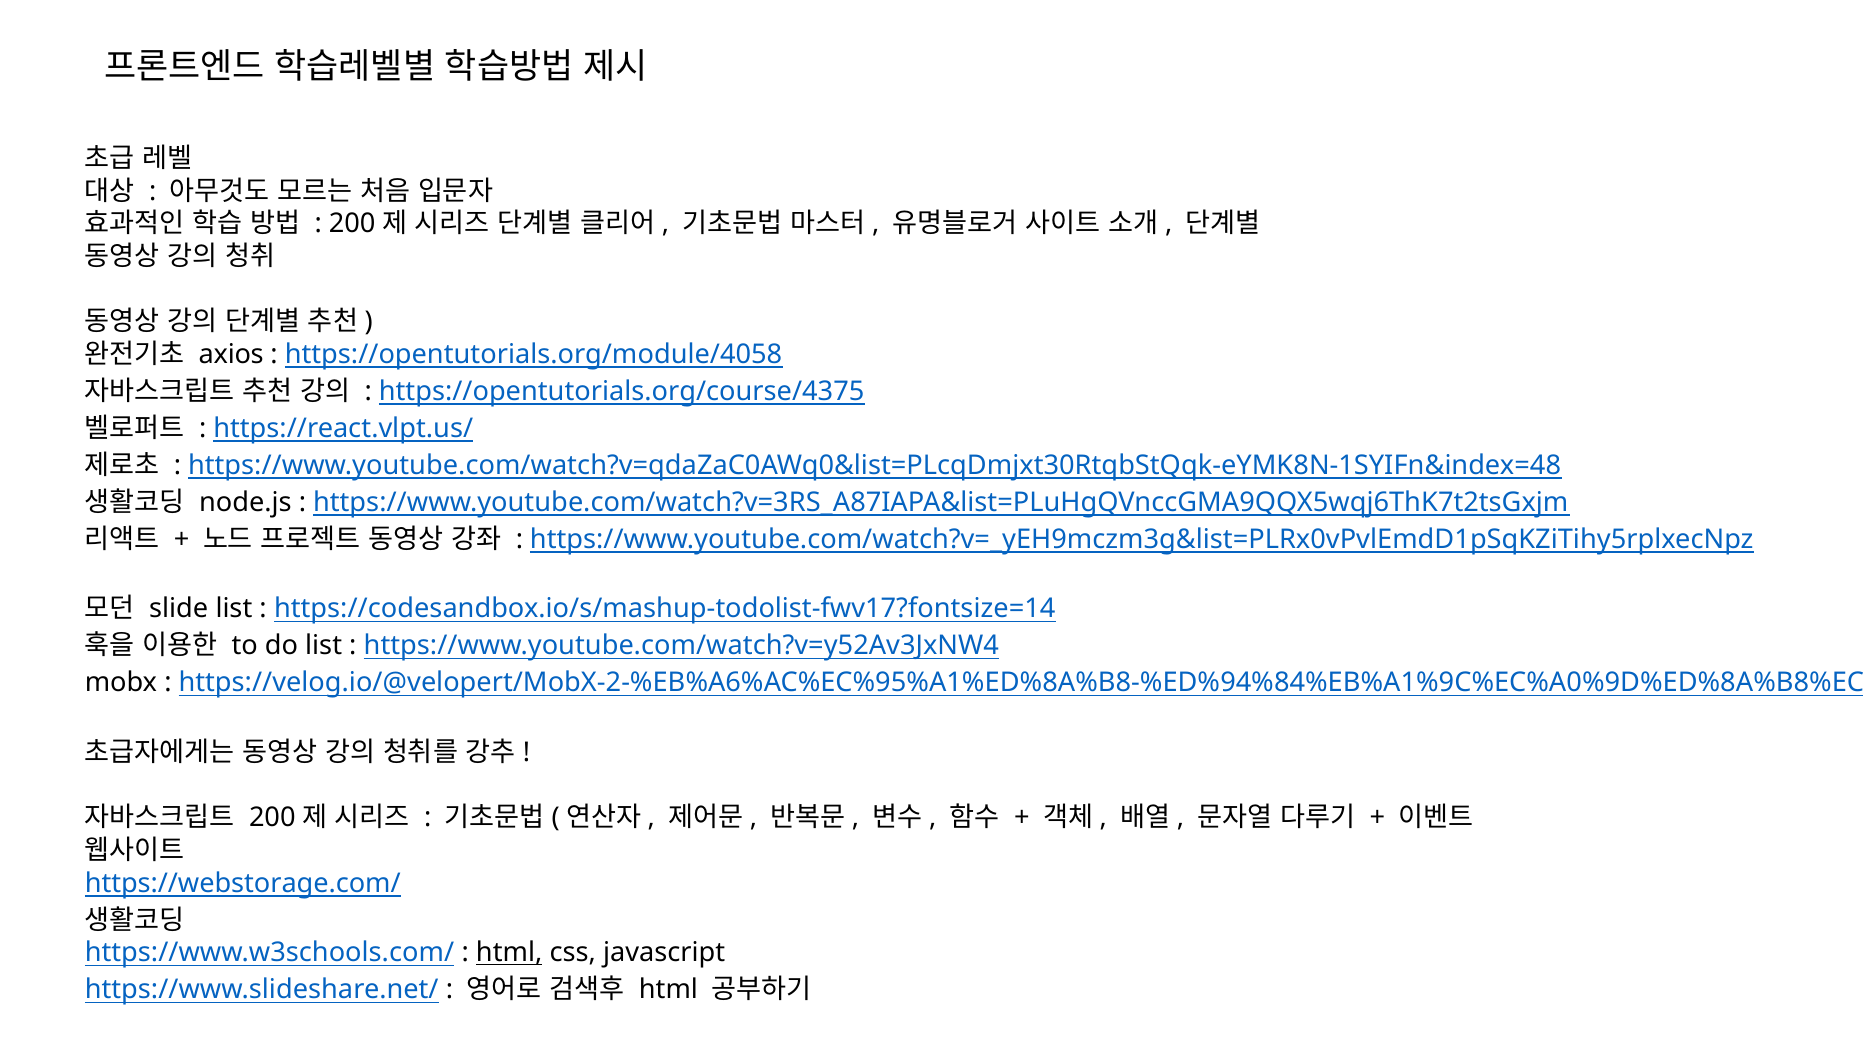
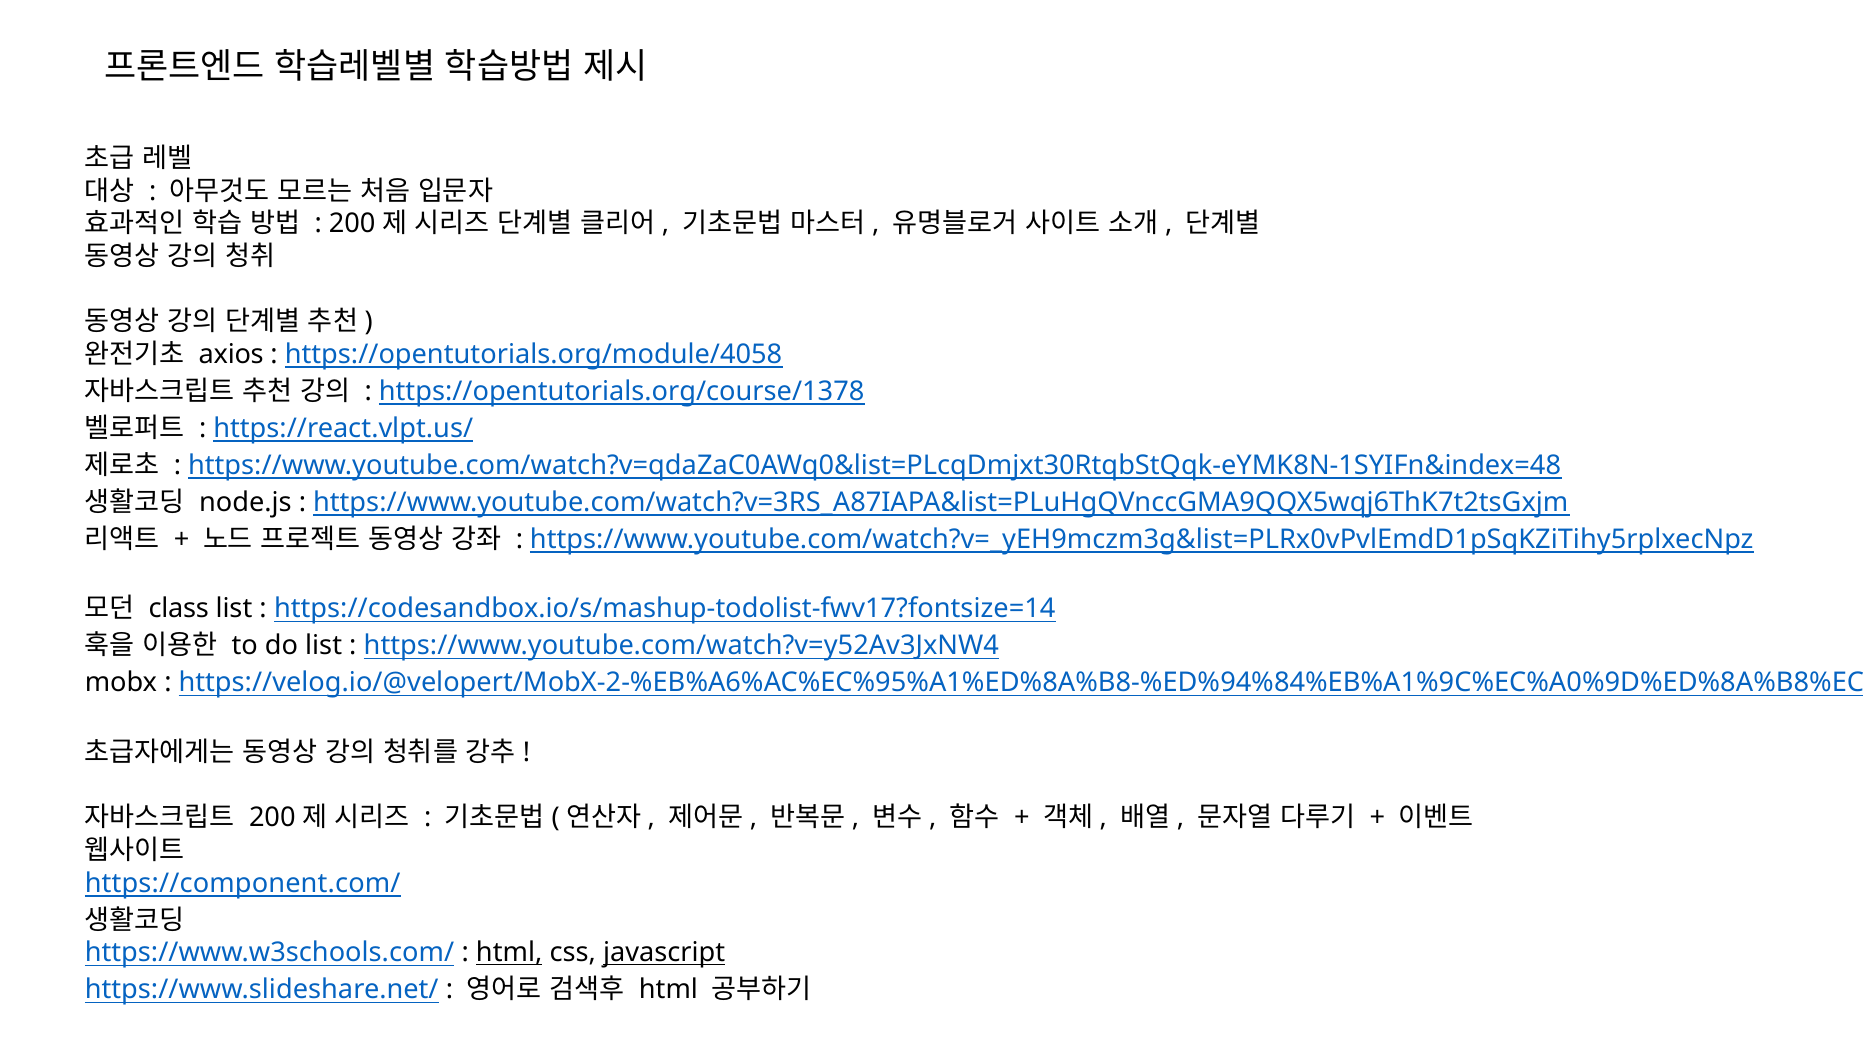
https://opentutorials.org/course/4375: https://opentutorials.org/course/4375 -> https://opentutorials.org/course/1378 (622, 391)
slide: slide -> class (179, 609)
https://webstorage.com/: https://webstorage.com/ -> https://component.com/ (243, 883)
javascript underline: none -> present (664, 953)
